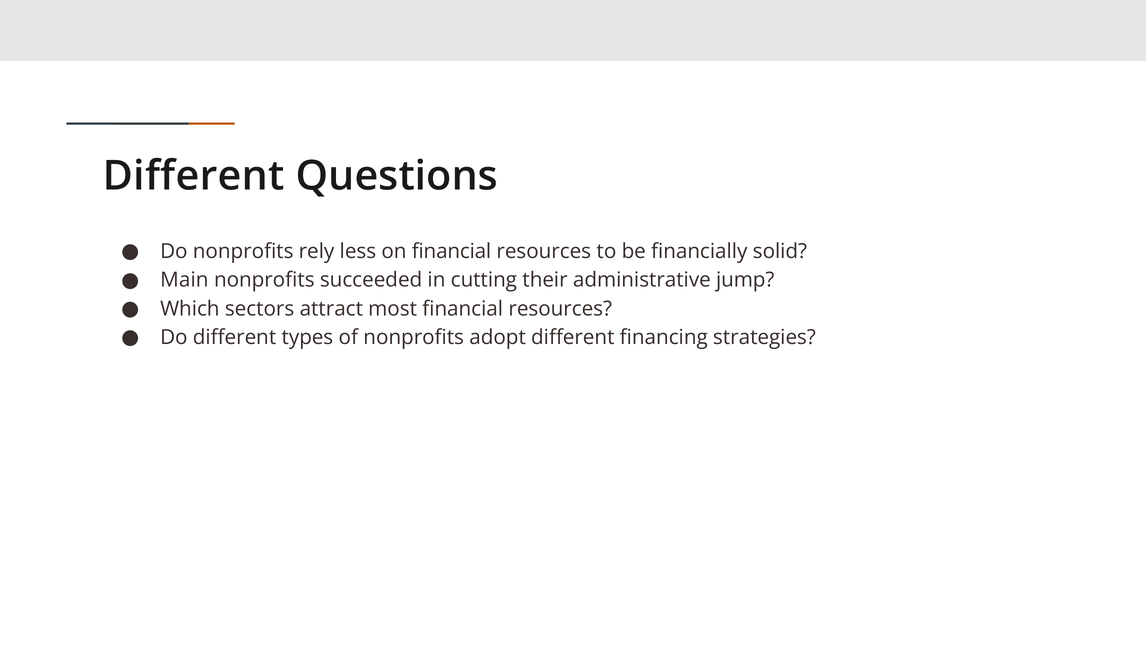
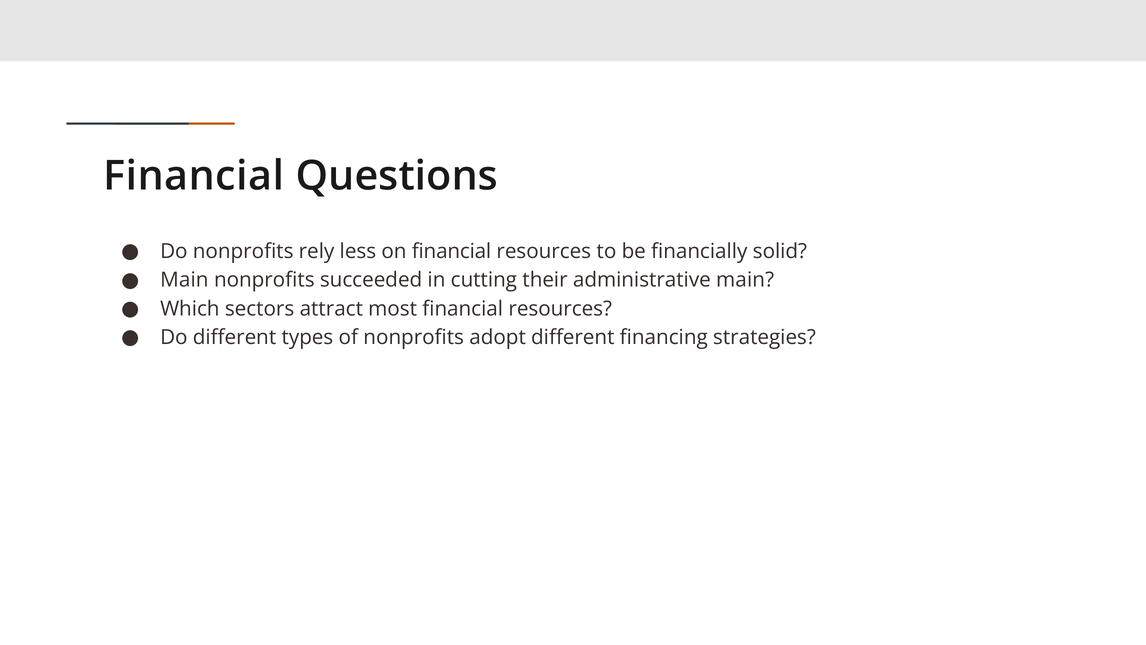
Different: Different -> Financial (194, 176)
administrative jump: jump -> main (745, 280)
